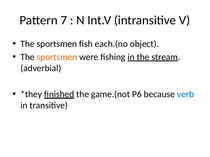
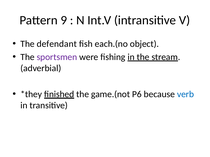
7: 7 -> 9 (64, 20)
sportsmen: sportsmen -> defendant (57, 44)
sportsmen colour: orange -> purple (57, 57)
